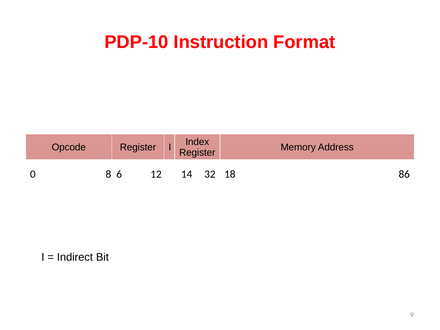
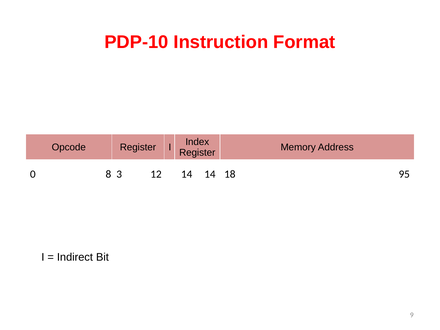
6: 6 -> 3 (119, 174)
14 32: 32 -> 14 (210, 174)
86: 86 -> 95 (404, 174)
